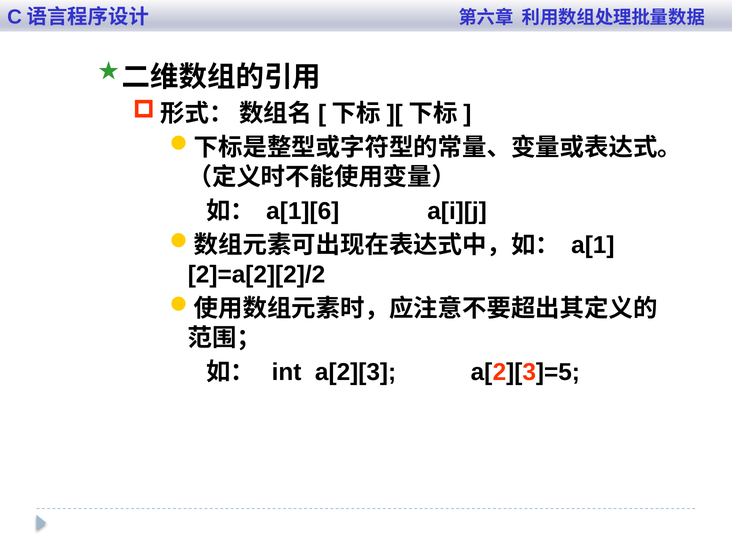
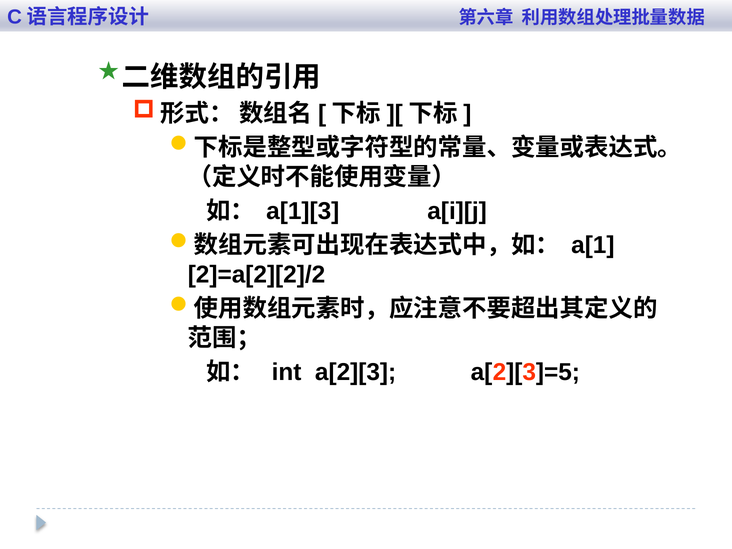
a[1][6: a[1][6 -> a[1][3 (303, 211)
